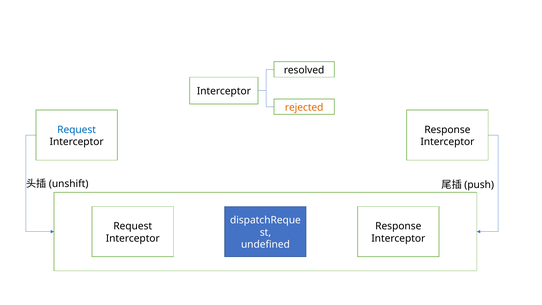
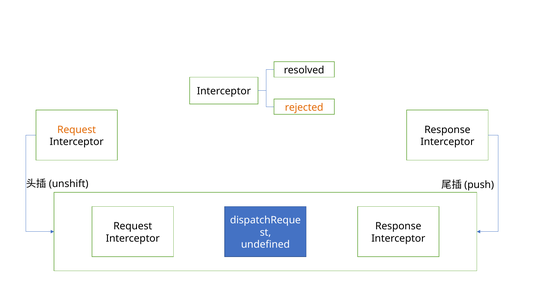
Request colour: blue -> orange (77, 130)
